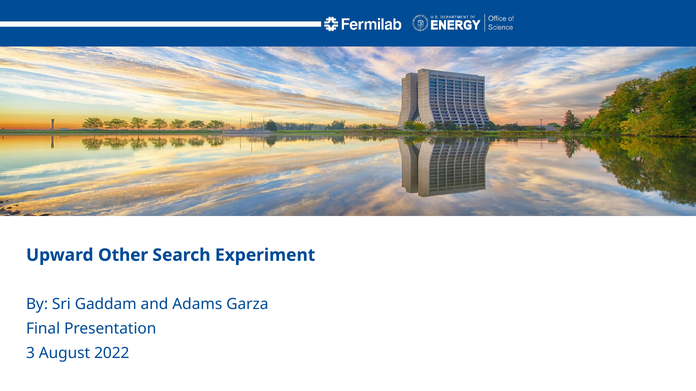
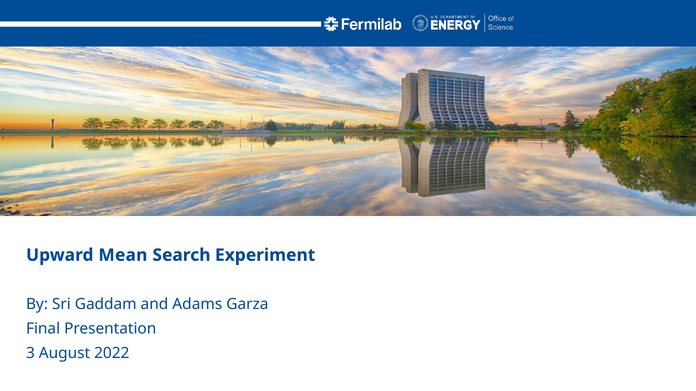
Other: Other -> Mean (123, 255)
